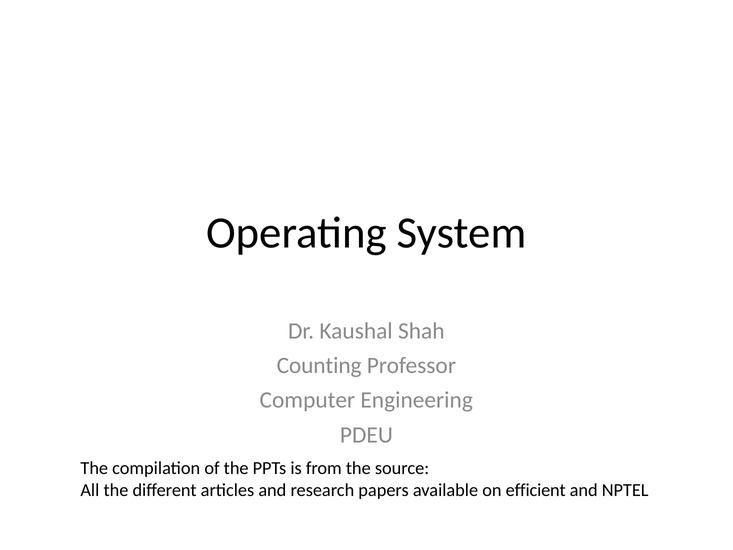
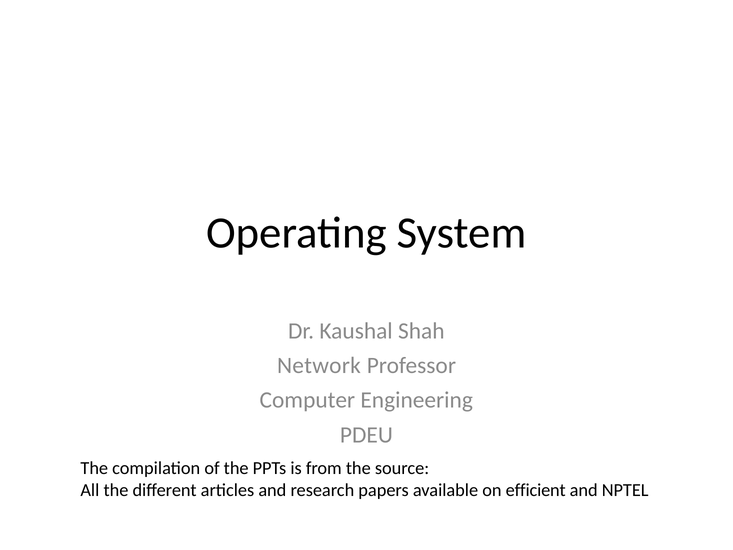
Counting: Counting -> Network (319, 365)
